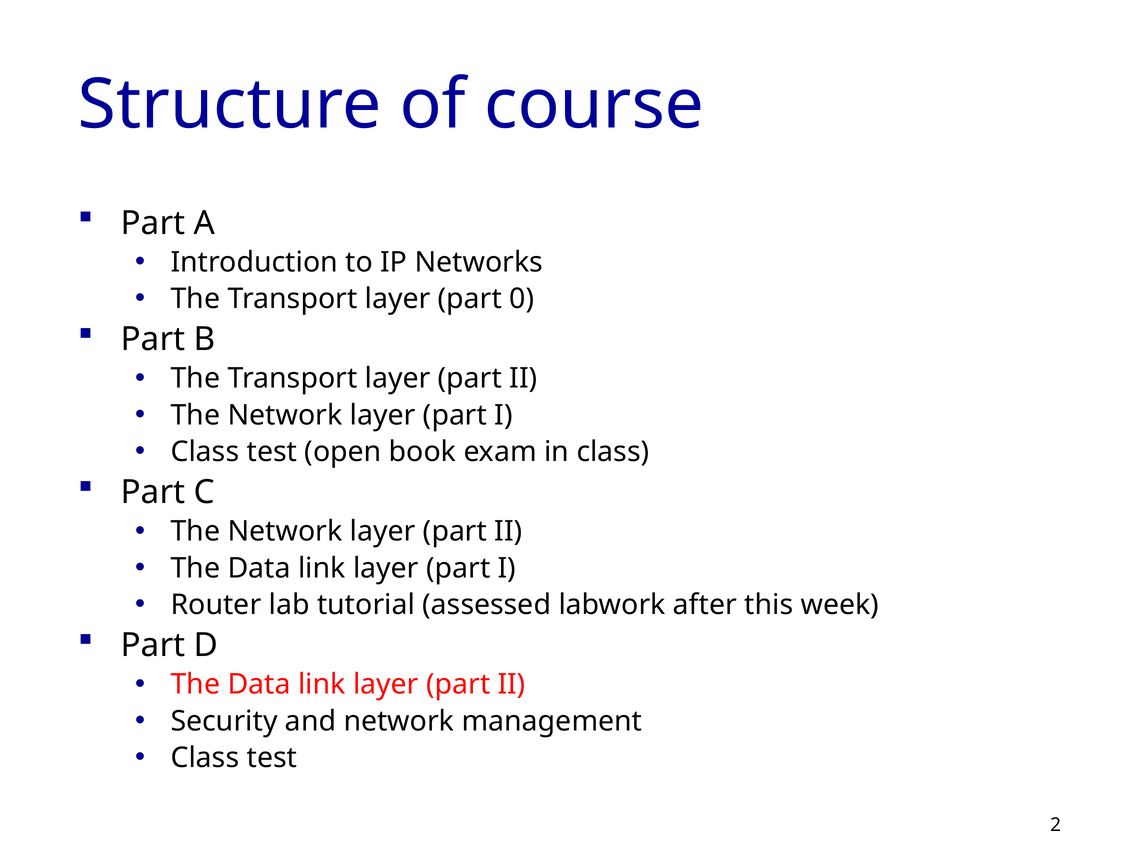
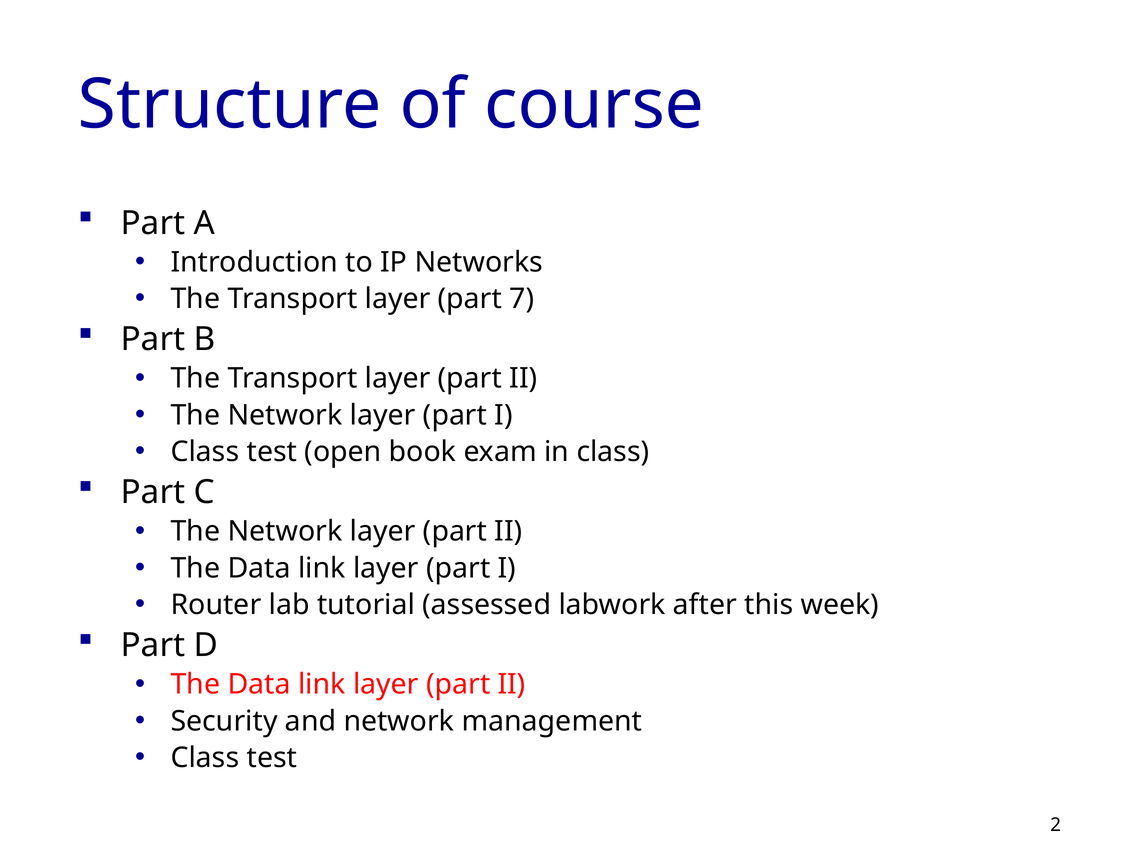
0: 0 -> 7 (522, 299)
